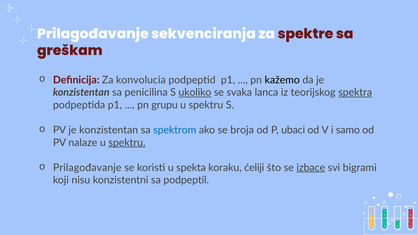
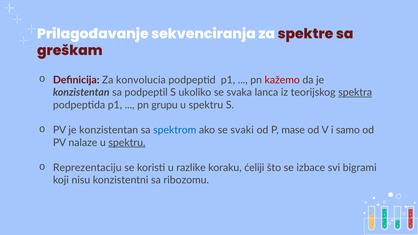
kažemo colour: black -> red (282, 80)
penicilina: penicilina -> podpeptil (146, 93)
ukoliko underline: present -> none (195, 93)
broja: broja -> svaki (242, 130)
ubaci: ubaci -> mase (293, 130)
Prilagođavanje: Prilagođavanje -> Reprezentaciju (87, 168)
spekta: spekta -> razlike (191, 168)
izbace underline: present -> none (311, 168)
podpeptil: podpeptil -> ribozomu (186, 180)
